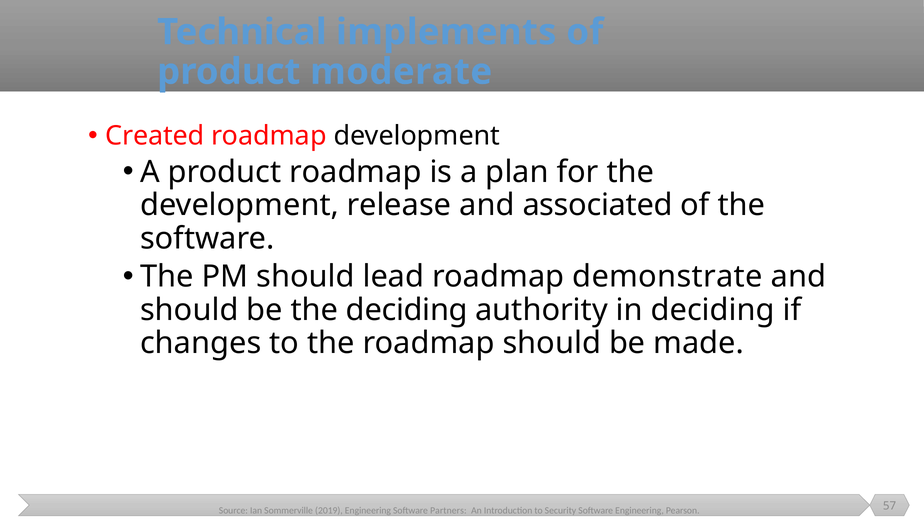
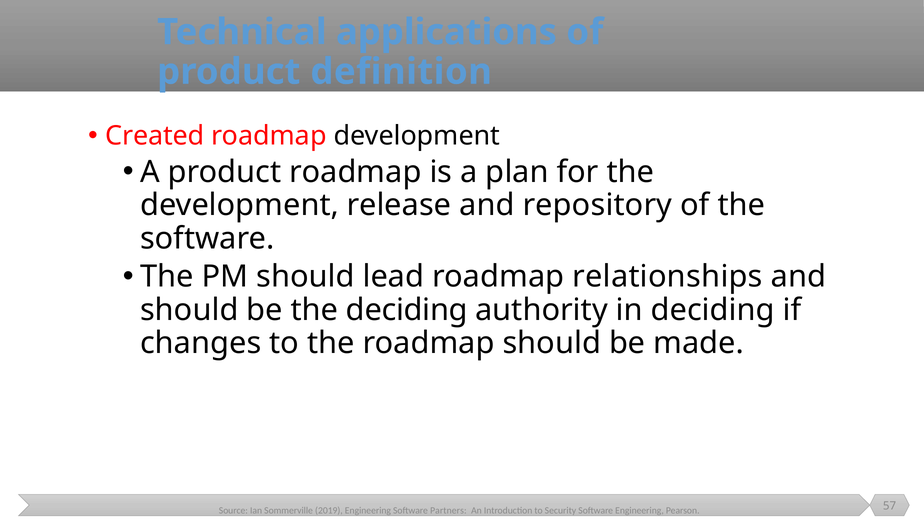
implements: implements -> applications (446, 32)
moderate: moderate -> definition (401, 72)
associated: associated -> repository (597, 205)
demonstrate: demonstrate -> relationships (667, 276)
